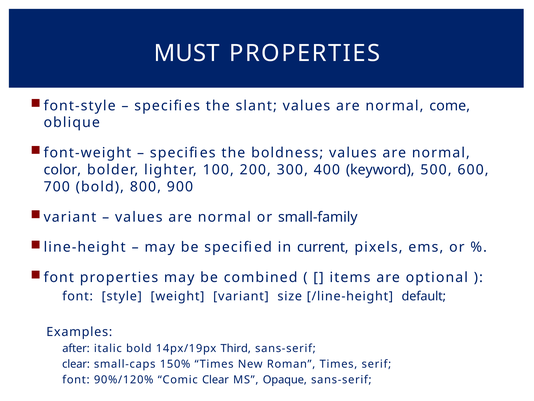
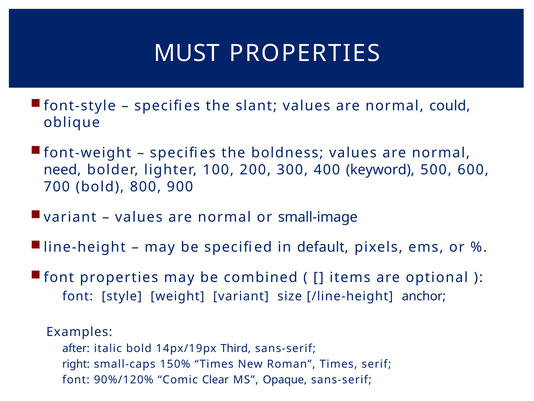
come: come -> could (450, 106)
color: color -> need (62, 170)
small-family: small-family -> small-image (318, 217)
current: current -> default (323, 247)
default: default -> anchor (424, 296)
clear: clear -> right (76, 364)
